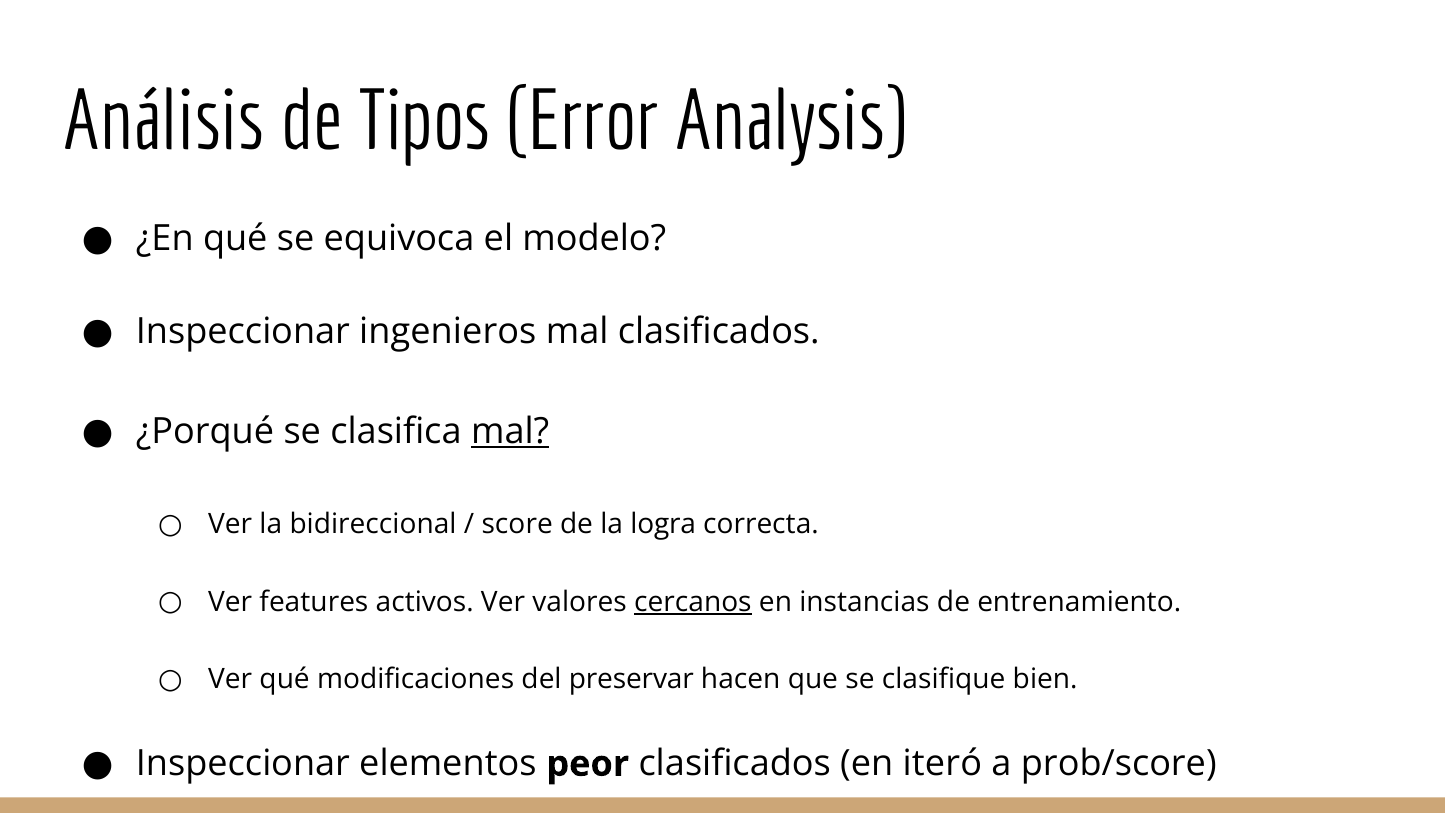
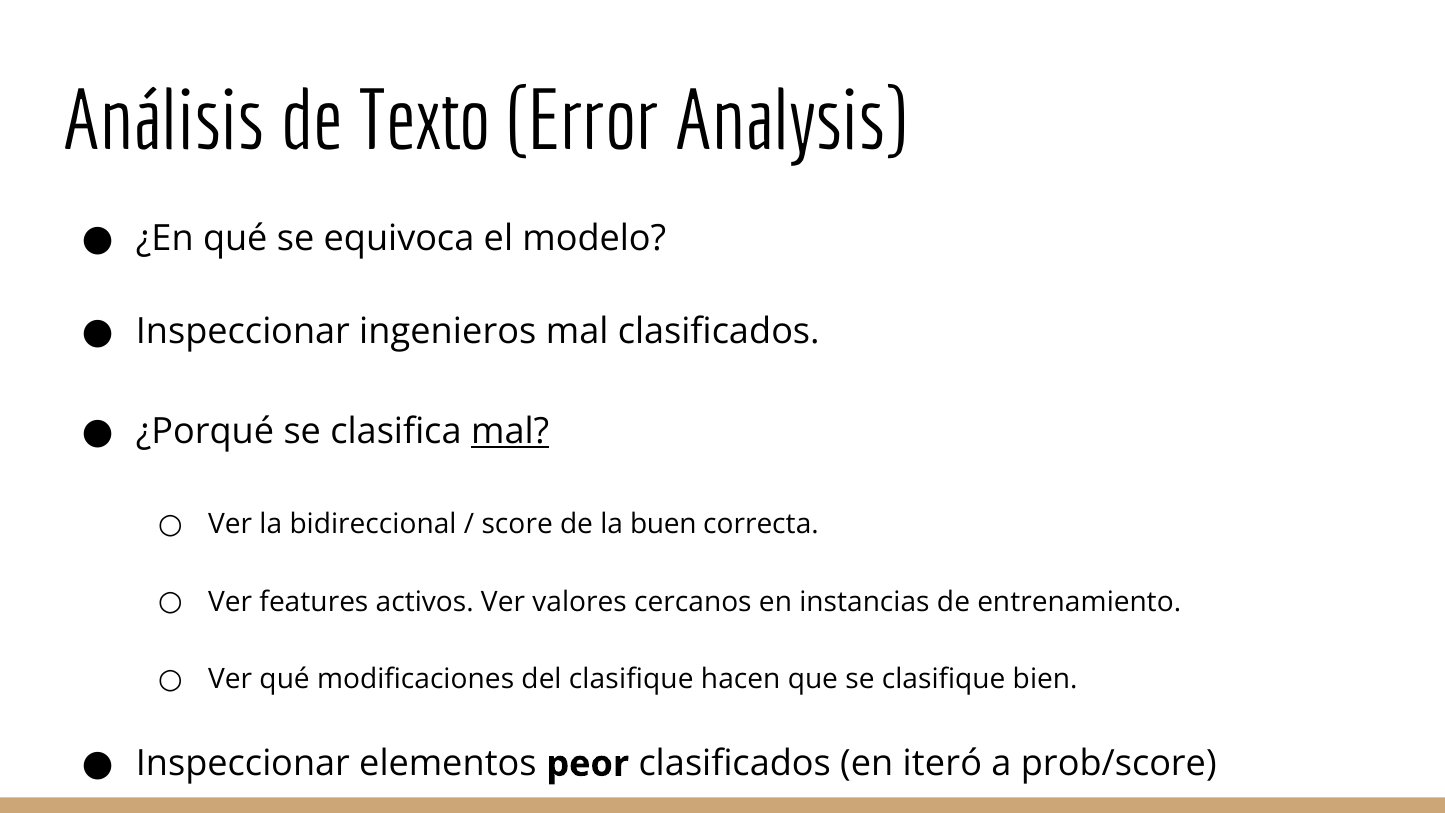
Tipos: Tipos -> Texto (425, 122)
logra: logra -> buen (663, 524)
cercanos underline: present -> none (693, 602)
del preservar: preservar -> clasifique (631, 679)
